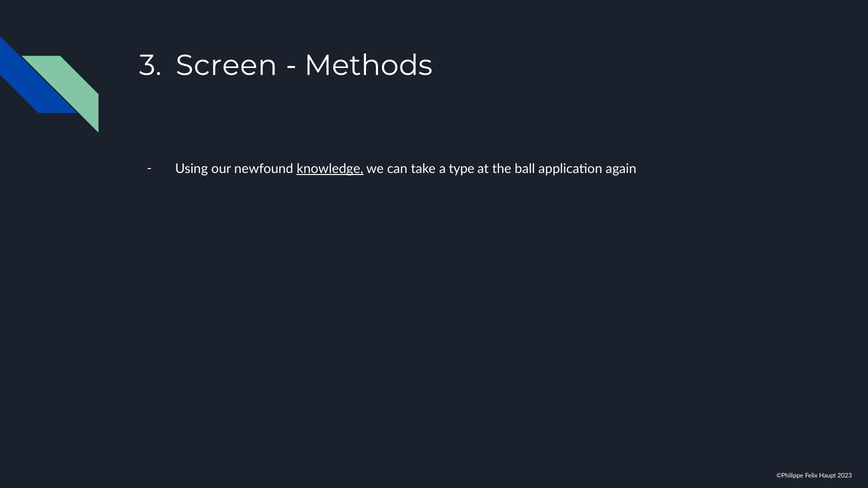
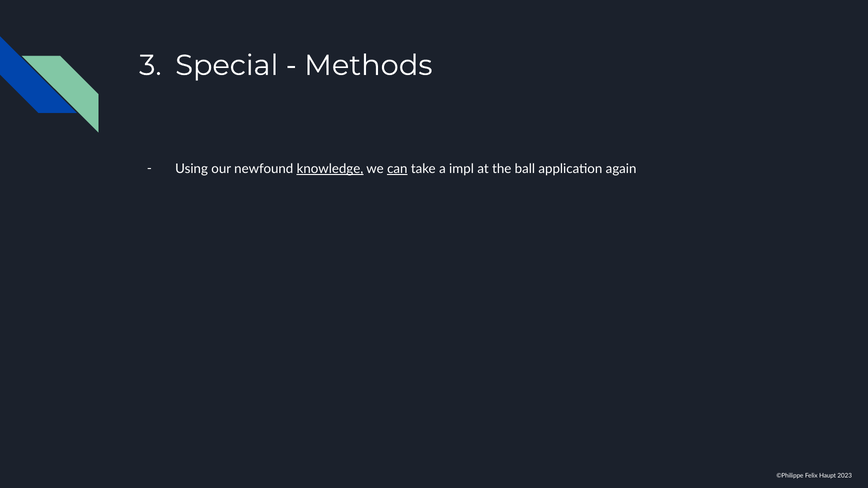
Screen: Screen -> Special (227, 65)
can underline: none -> present (397, 169)
type: type -> impl (462, 169)
